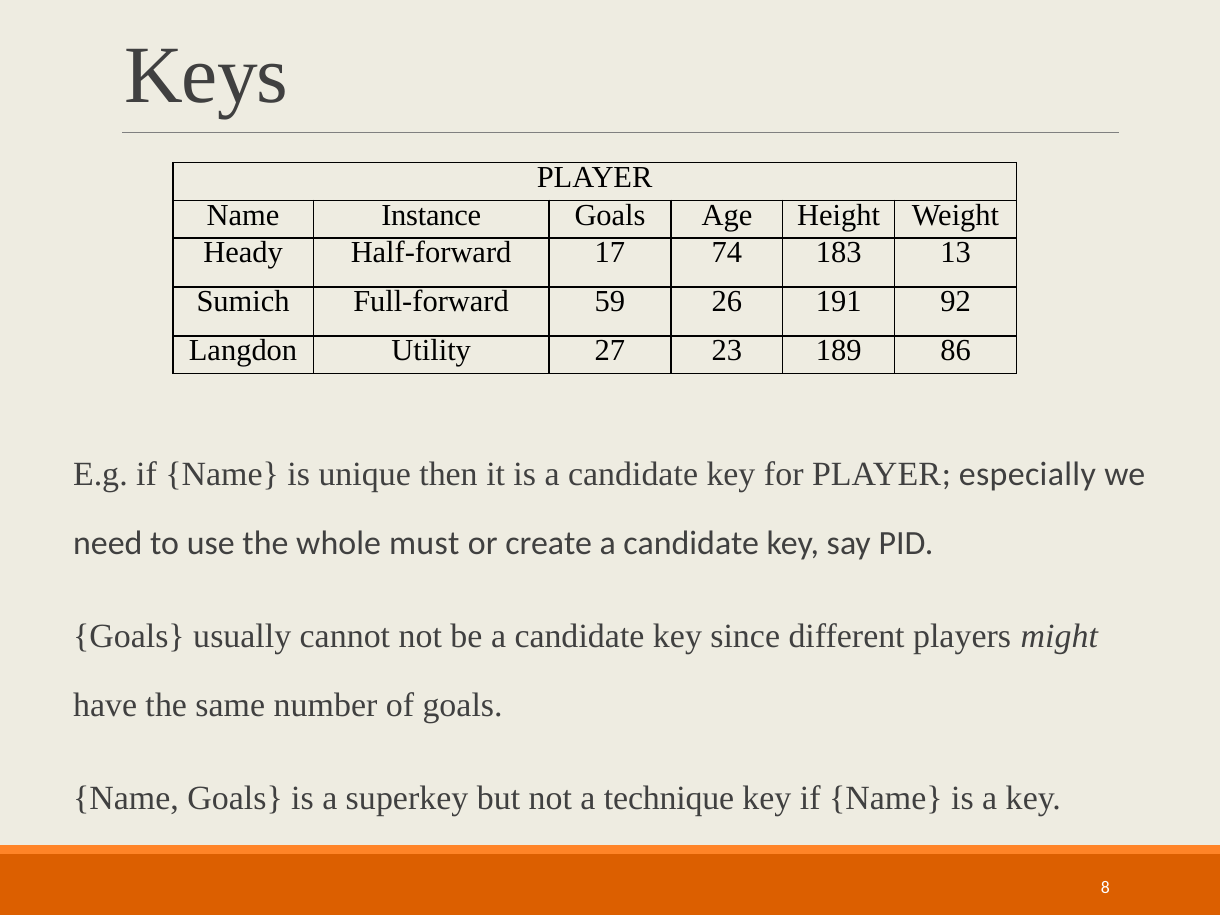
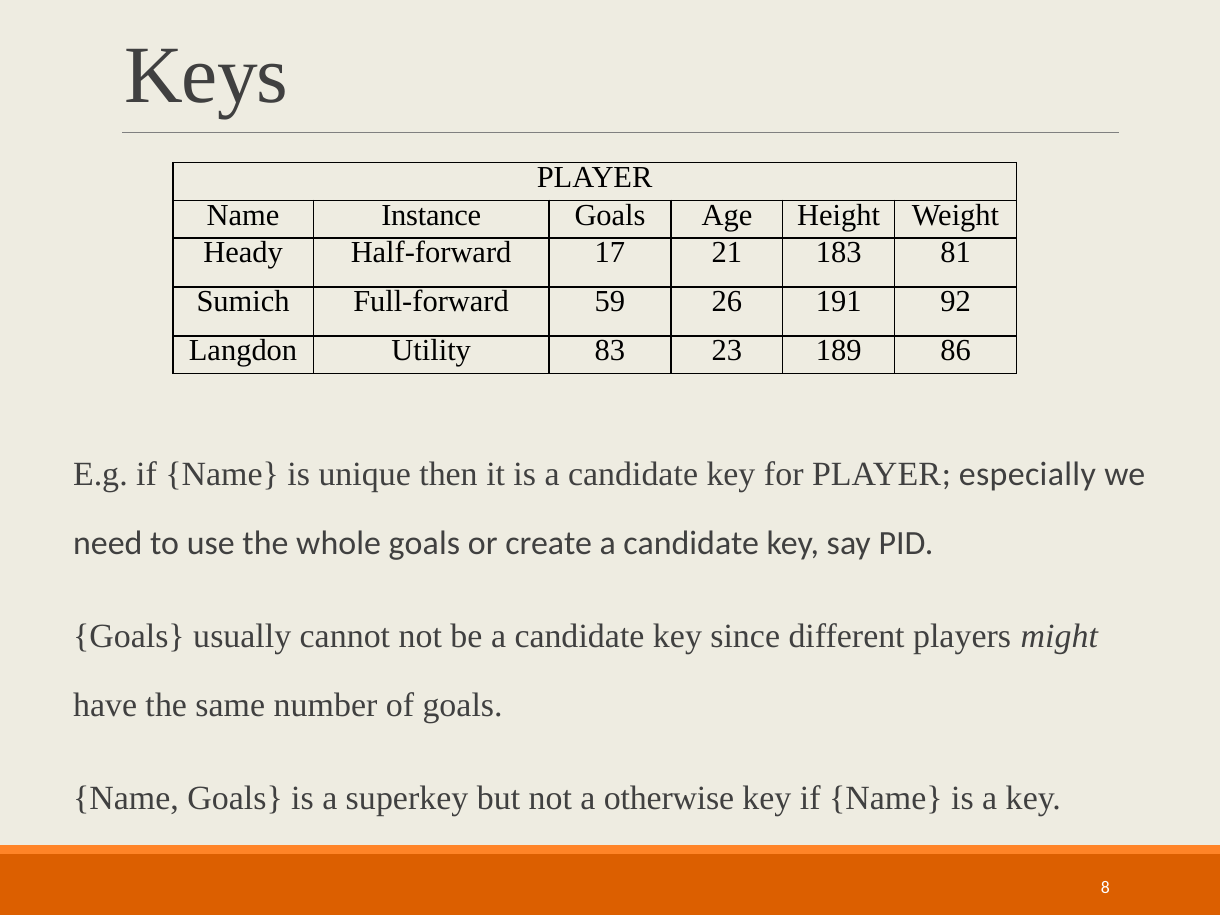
74: 74 -> 21 (727, 253)
13: 13 -> 81 (956, 253)
27: 27 -> 83 (610, 351)
whole must: must -> goals (424, 543)
technique: technique -> otherwise (669, 798)
